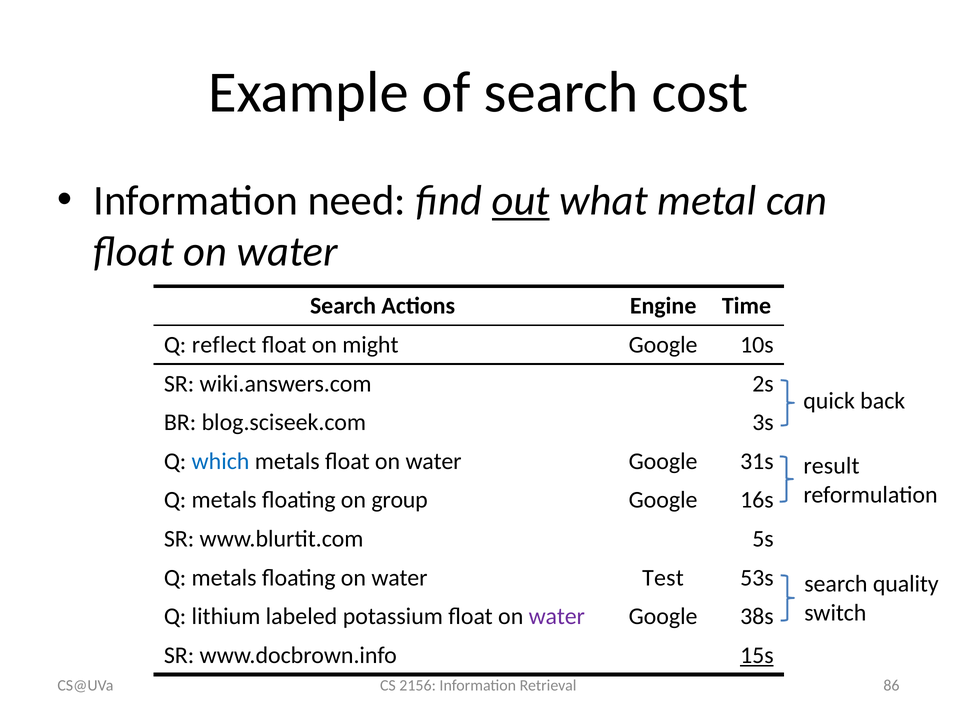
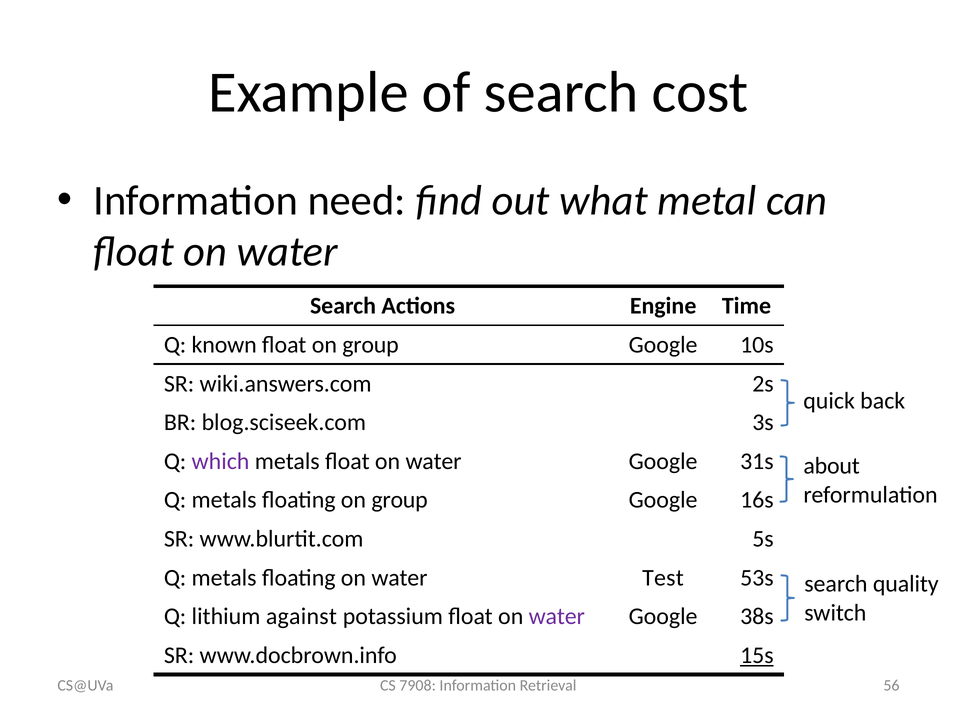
out underline: present -> none (521, 201)
reflect: reflect -> known (224, 345)
float on might: might -> group (370, 345)
which colour: blue -> purple (221, 461)
result: result -> about (832, 466)
labeled: labeled -> against (301, 616)
2156: 2156 -> 7908 (418, 685)
86: 86 -> 56 (891, 685)
